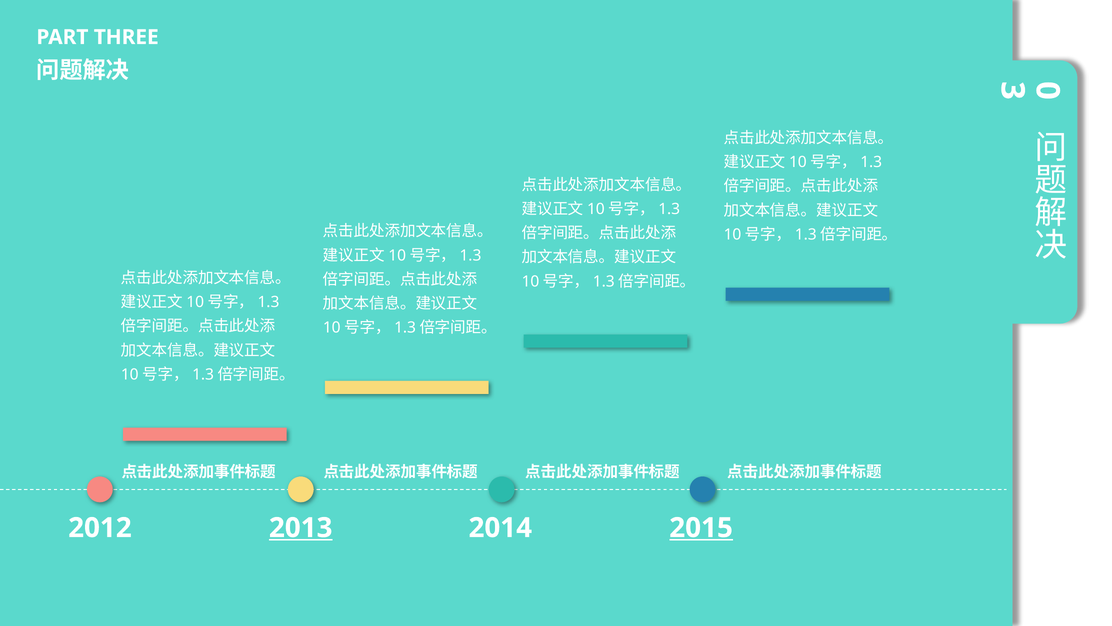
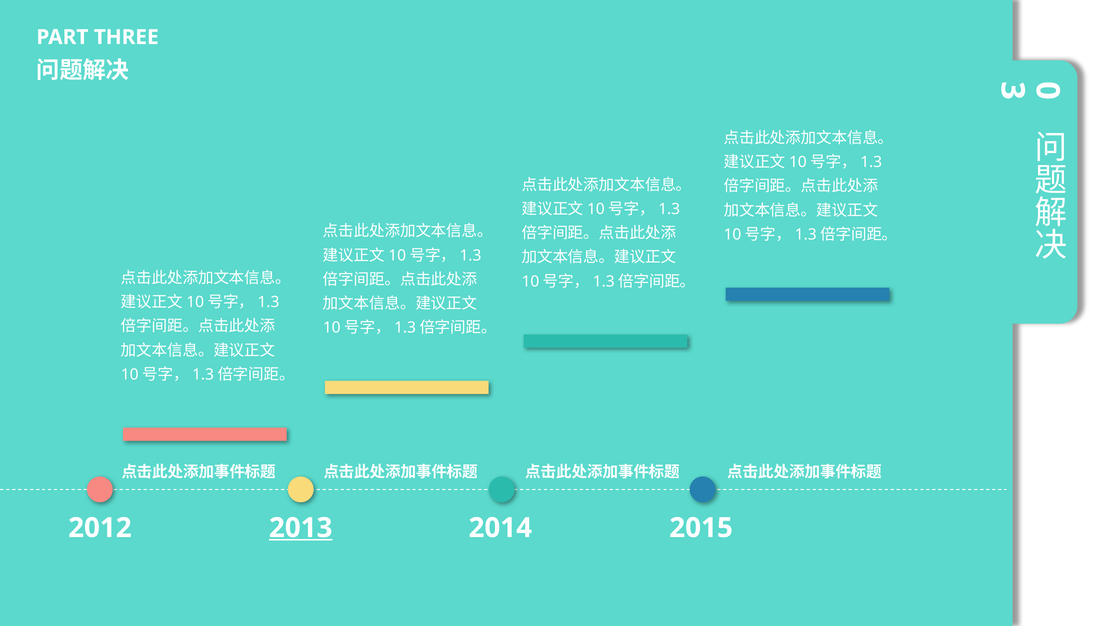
2015 underline: present -> none (701, 527)
